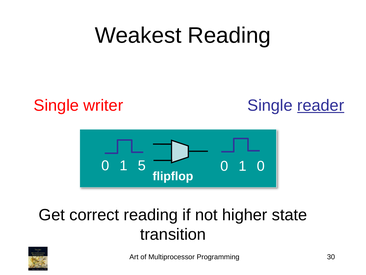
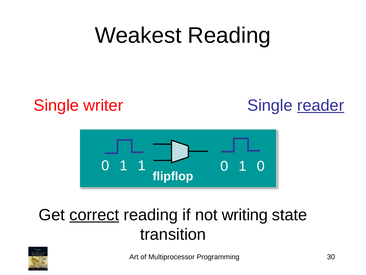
1 5: 5 -> 1 (142, 165)
correct underline: none -> present (94, 214)
higher: higher -> writing (245, 214)
